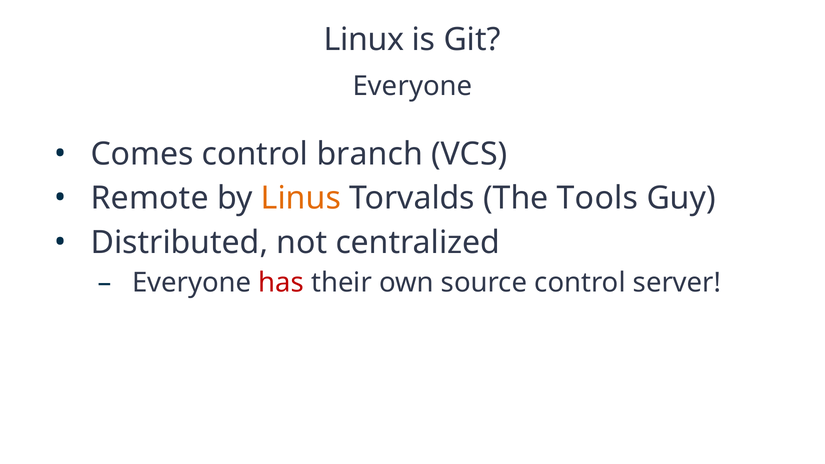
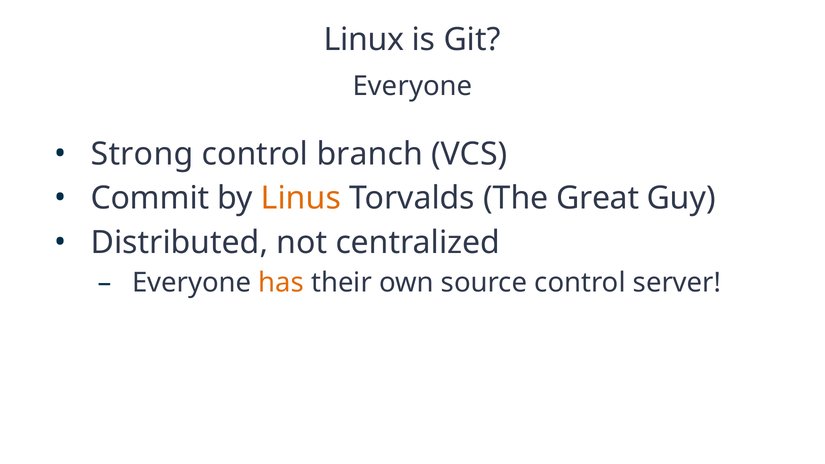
Comes: Comes -> Strong (142, 154)
Remote: Remote -> Commit (150, 198)
Tools: Tools -> Great (598, 198)
has colour: red -> orange (281, 283)
